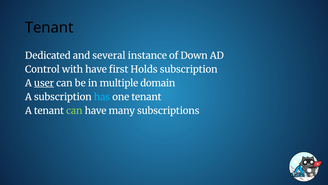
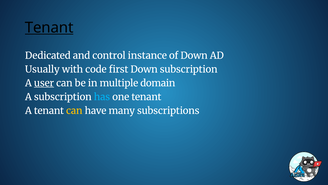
Tenant underline: none -> present (49, 28)
several: several -> control (109, 55)
Control: Control -> Usually (42, 69)
with have: have -> code (96, 69)
first Holds: Holds -> Down (144, 69)
can colour: light green -> yellow (74, 110)
